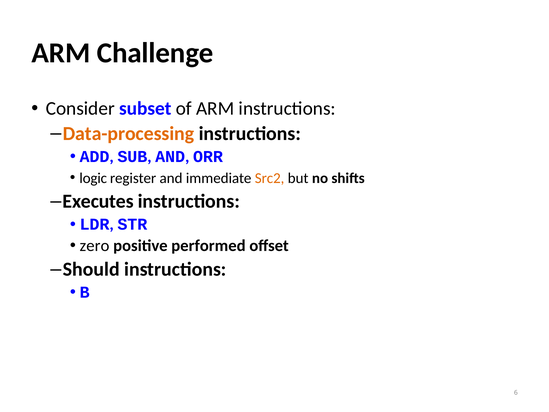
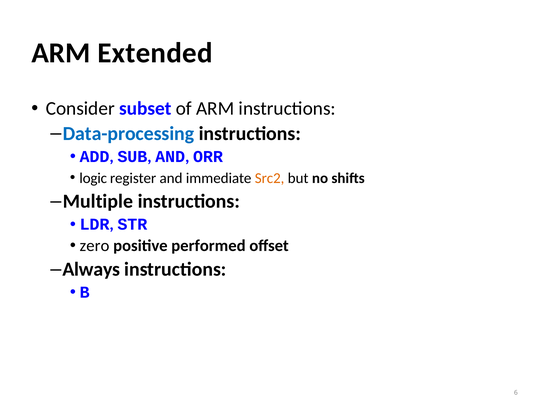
Challenge: Challenge -> Extended (155, 53)
Data-processing colour: orange -> blue (129, 133)
Executes: Executes -> Multiple (98, 201)
Should: Should -> Always (91, 269)
